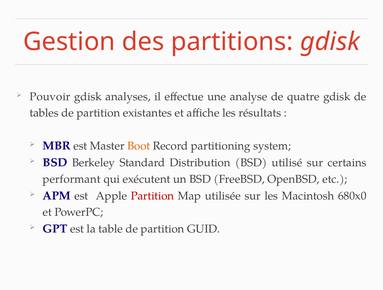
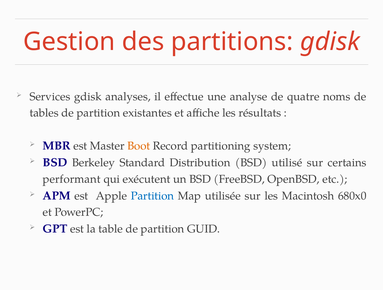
Pouvoir: Pouvoir -> Services (50, 96)
quatre gdisk: gdisk -> noms (337, 96)
Partition colour: red -> blue (152, 196)
